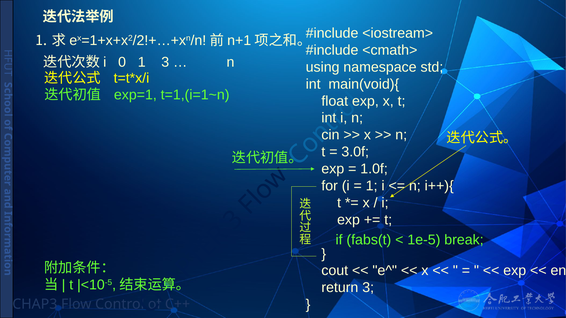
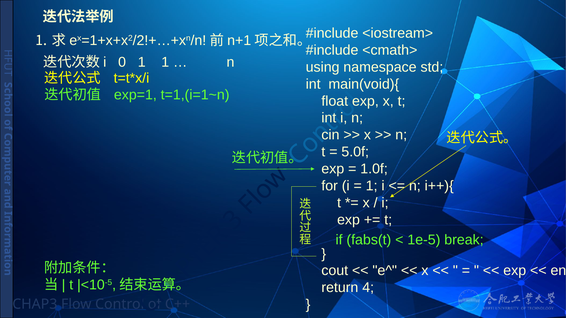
1 3: 3 -> 1 (165, 62)
3.0f: 3.0f -> 5.0f (355, 152)
return 3: 3 -> 4 (368, 288)
